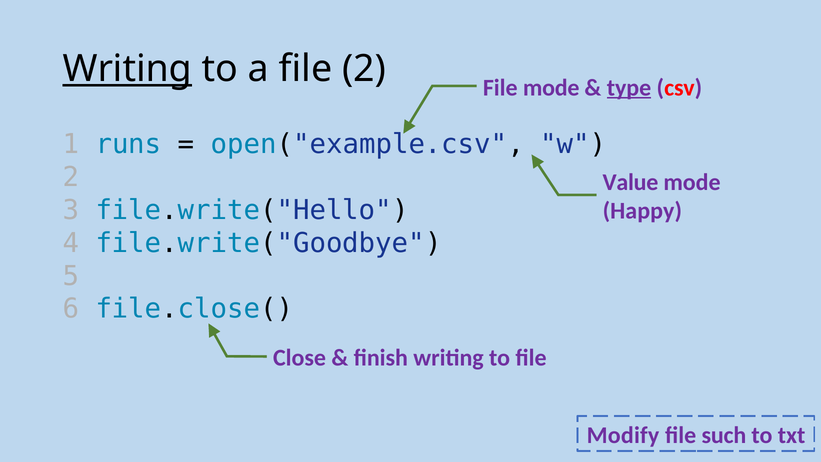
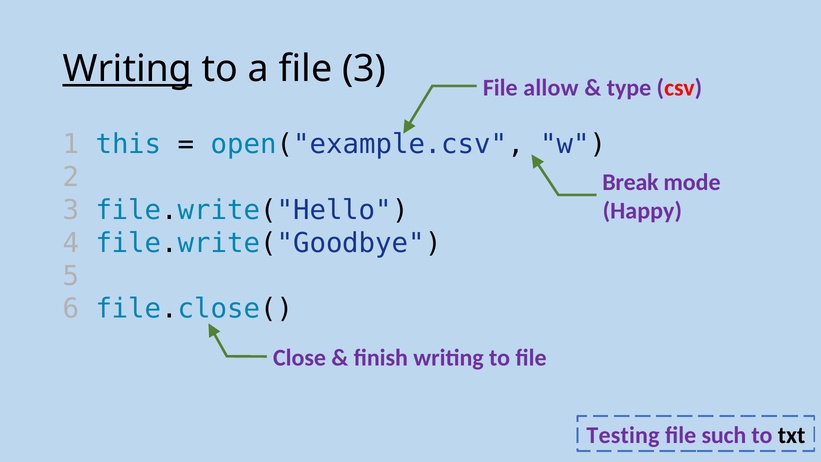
file 2: 2 -> 3 (364, 69)
File mode: mode -> allow (551, 88)
type underline: present -> none (629, 88)
runs: runs -> this (128, 144)
Value: Value -> Break (630, 182)
Modify: Modify -> Testing (623, 435)
txt colour: purple -> black (792, 435)
